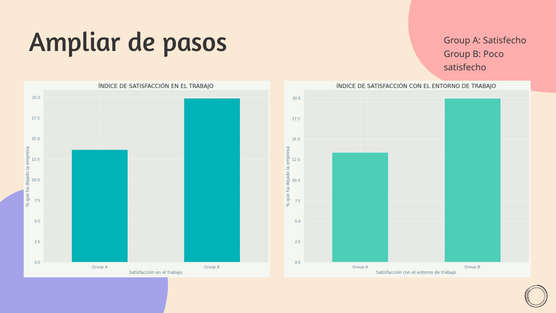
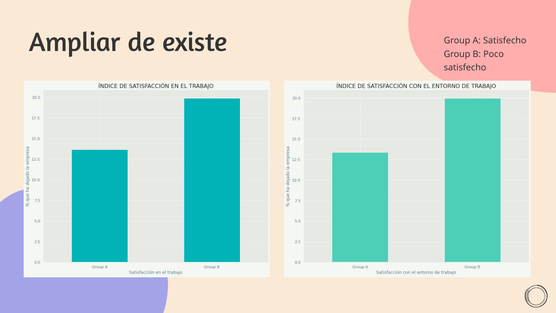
pasos: pasos -> existe (195, 42)
